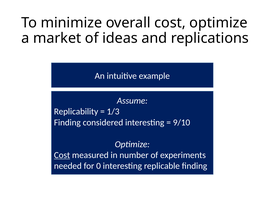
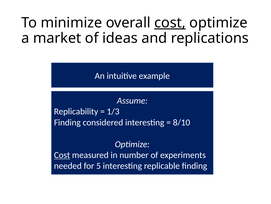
cost underline: none -> present (170, 23)
9/10: 9/10 -> 8/10 (182, 122)
0: 0 -> 5 (99, 165)
